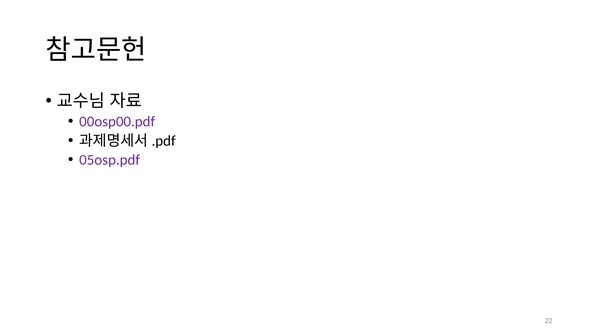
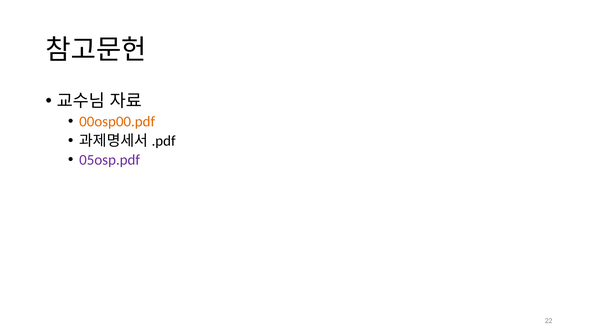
00osp00.pdf colour: purple -> orange (117, 122)
